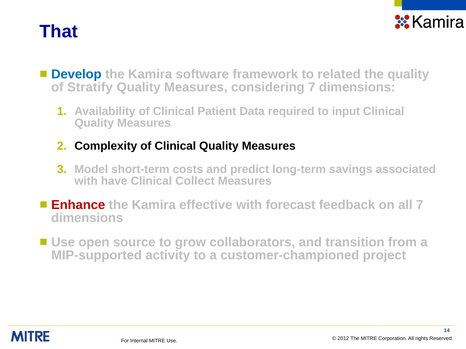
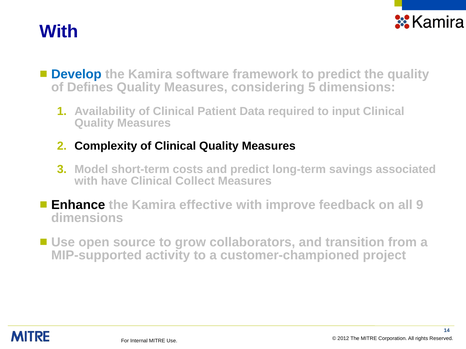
That: That -> With (59, 32)
to related: related -> predict (339, 74)
Stratify: Stratify -> Defines (90, 87)
considering 7: 7 -> 5 (312, 87)
Enhance colour: red -> black (78, 205)
forecast: forecast -> improve (291, 205)
all 7: 7 -> 9 (420, 205)
